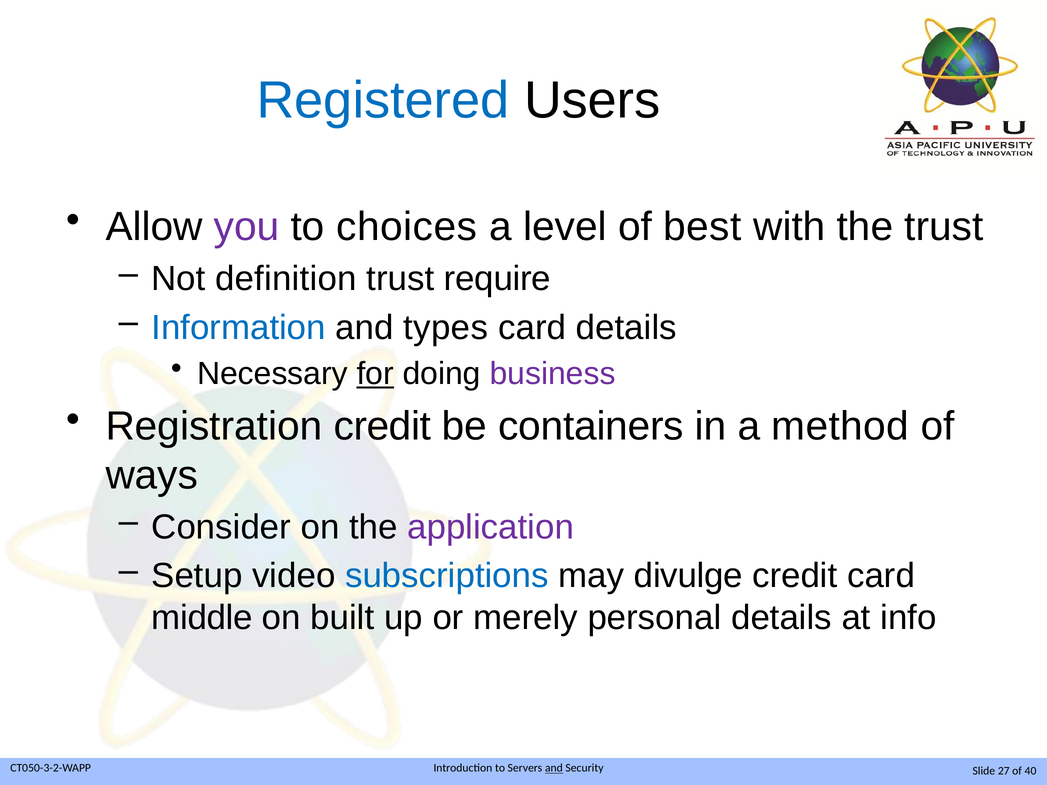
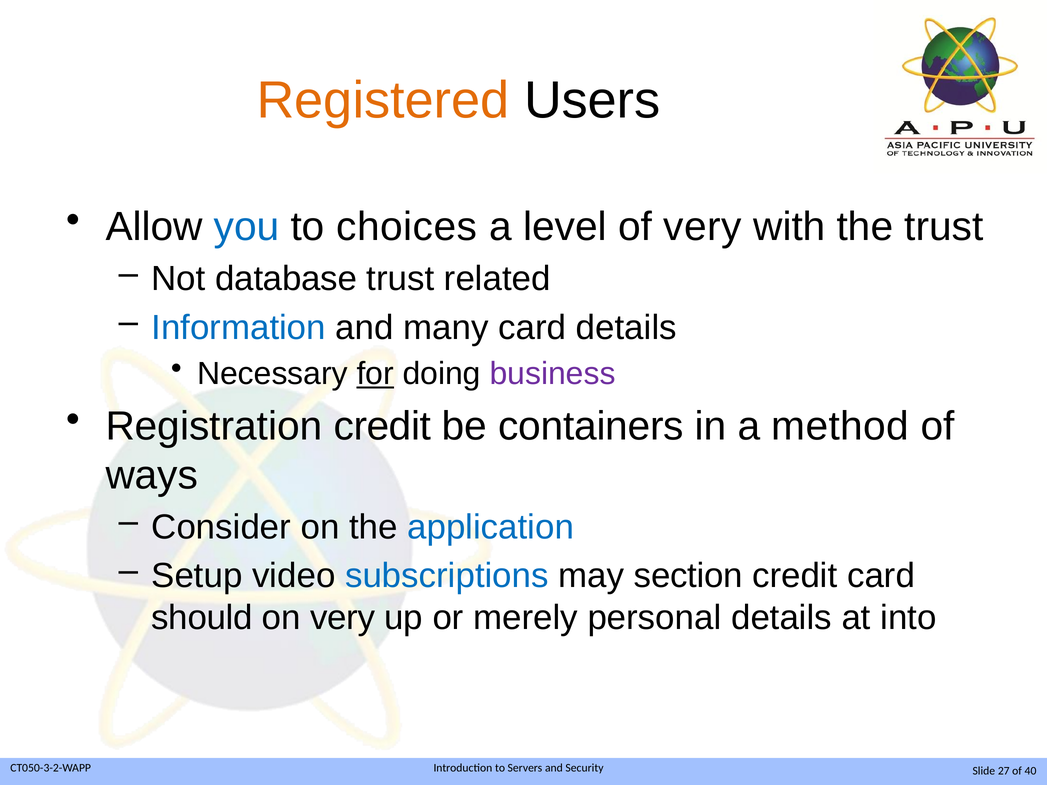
Registered colour: blue -> orange (383, 101)
you colour: purple -> blue (247, 227)
of best: best -> very (702, 227)
definition: definition -> database (286, 279)
require: require -> related (497, 279)
types: types -> many (446, 328)
application colour: purple -> blue (491, 527)
divulge: divulge -> section (688, 576)
middle: middle -> should (202, 618)
on built: built -> very (343, 618)
info: info -> into (908, 618)
and underline: present -> none (554, 768)
